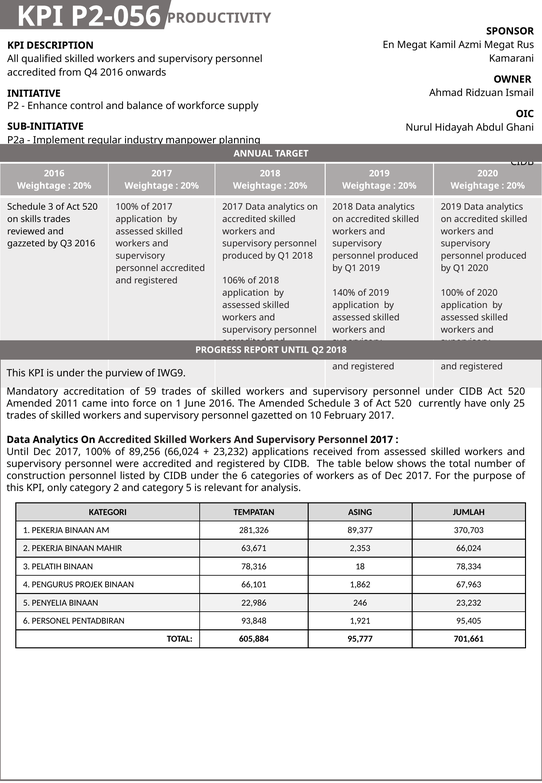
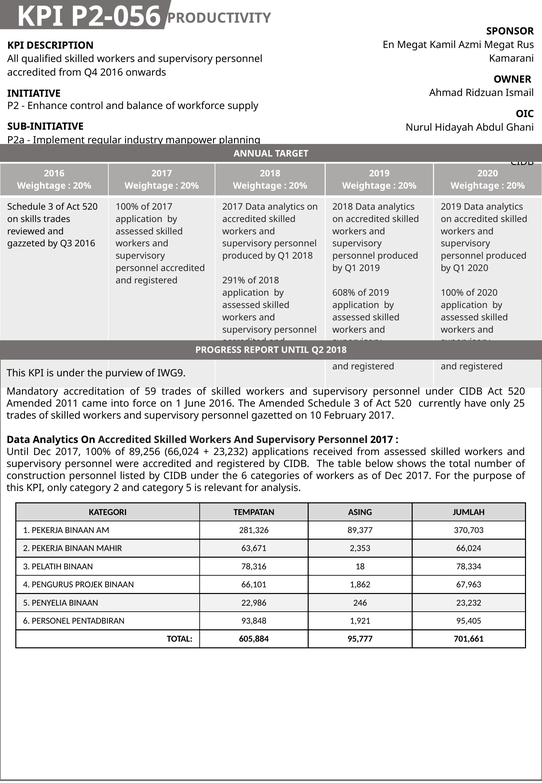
106%: 106% -> 291% (234, 281)
140%: 140% -> 608% (344, 293)
